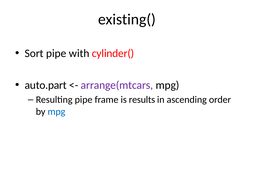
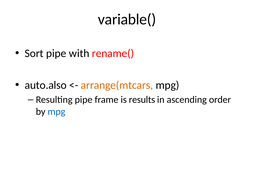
existing(: existing( -> variable( (127, 19)
cylinder(: cylinder( -> rename( (113, 53)
auto.part: auto.part -> auto.also (46, 85)
arrange(mtcars colour: purple -> orange (117, 85)
